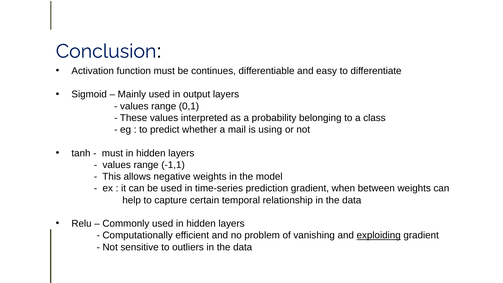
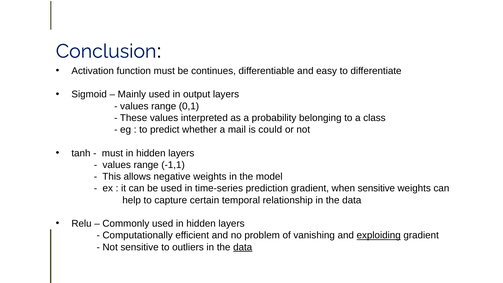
using: using -> could (270, 130)
when between: between -> sensitive (376, 188)
data underline: none -> present (243, 247)
